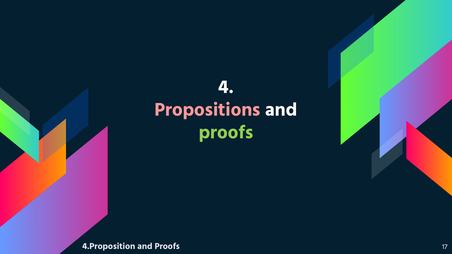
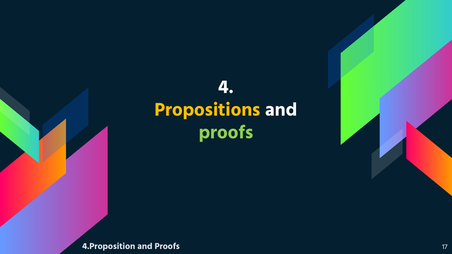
Propositions colour: pink -> yellow (207, 110)
